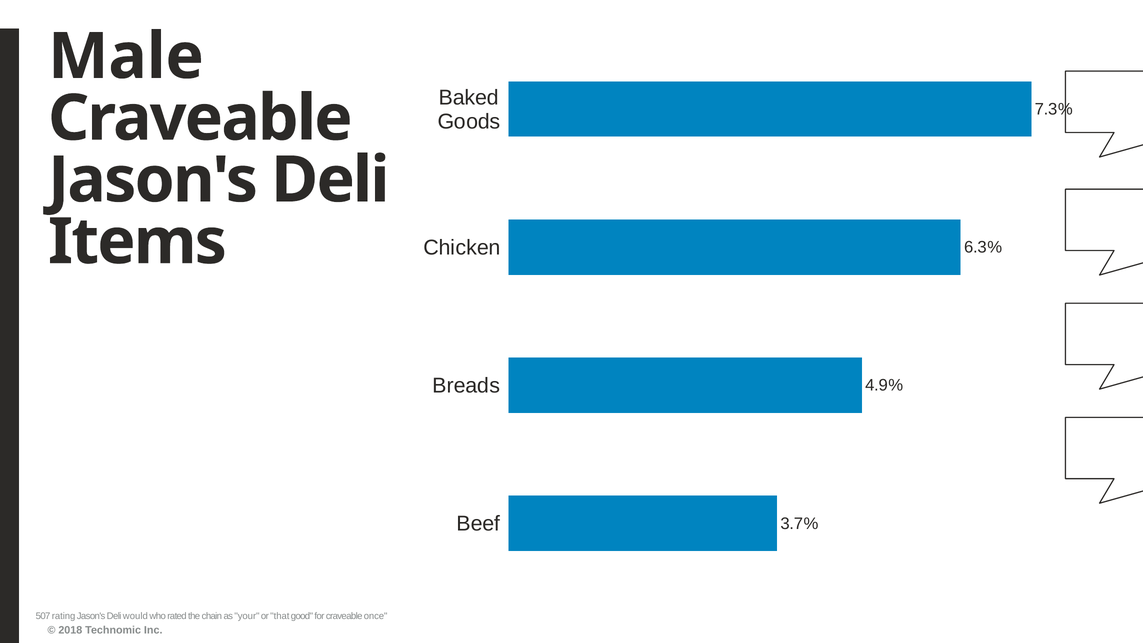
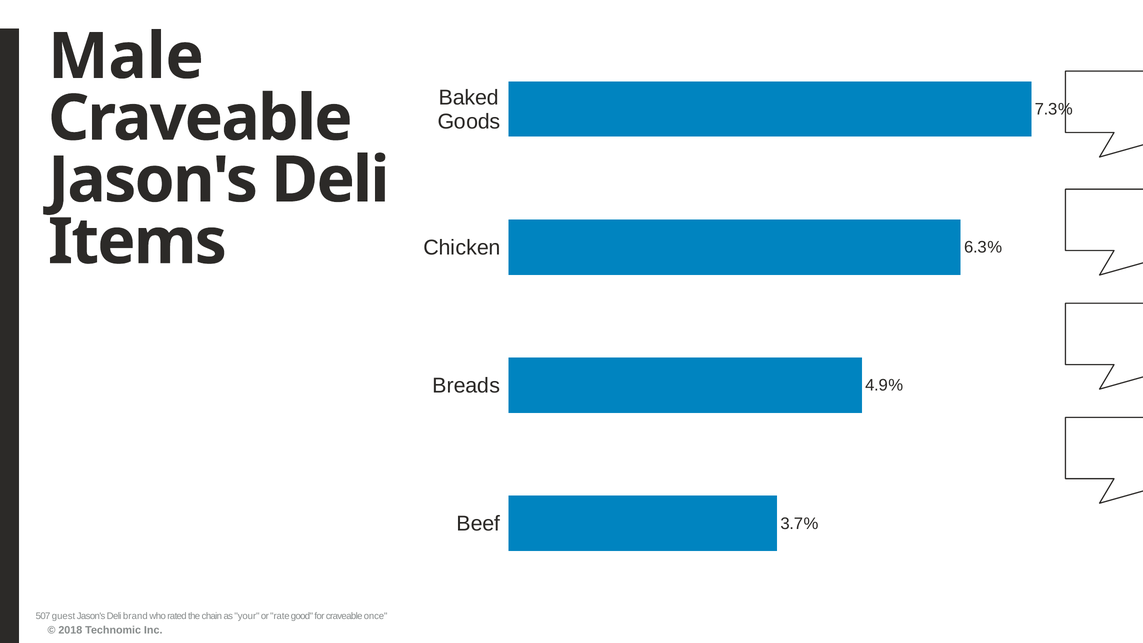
rating: rating -> guest (64, 616)
would: would -> brand (135, 616)
that: that -> rate (280, 616)
